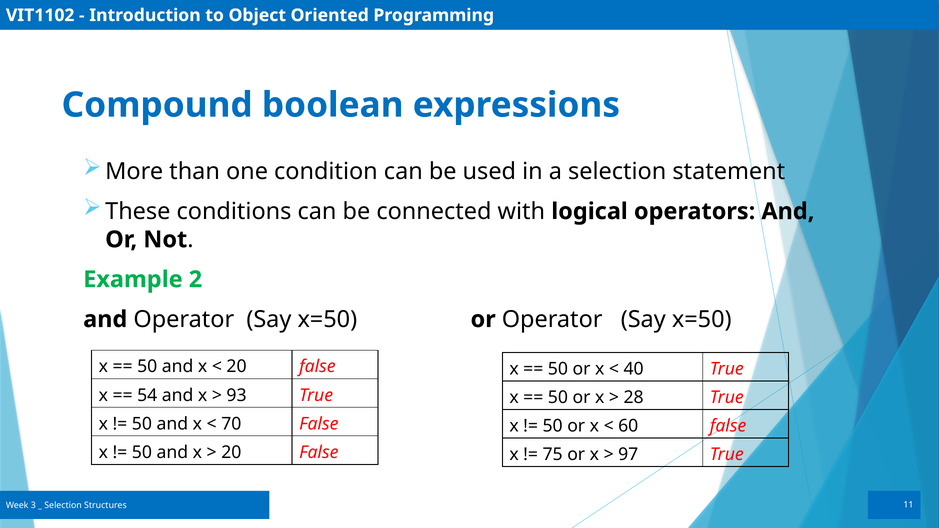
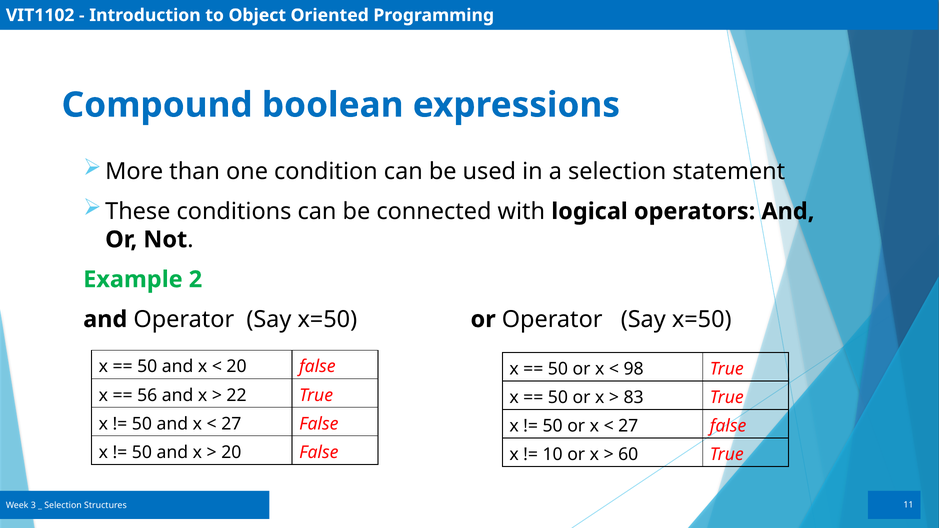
40: 40 -> 98 (634, 369)
54: 54 -> 56 (147, 395)
93: 93 -> 22 (237, 395)
28: 28 -> 83 (634, 398)
70: 70 -> 27 (231, 424)
60: 60 -> 27 (628, 426)
75: 75 -> 10 (553, 455)
97: 97 -> 60 (628, 455)
